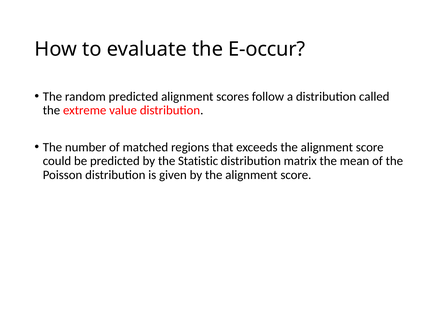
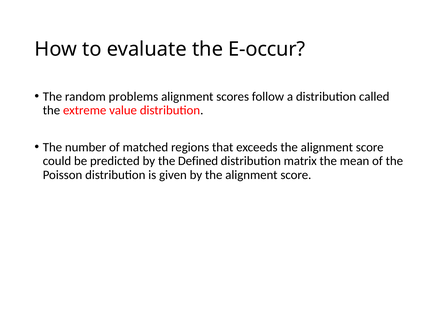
random predicted: predicted -> problems (133, 97)
Statistic: Statistic -> Defined (198, 161)
